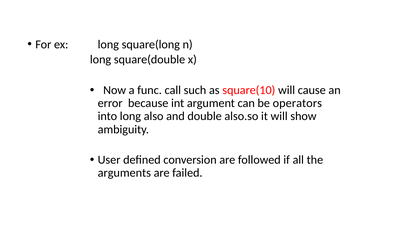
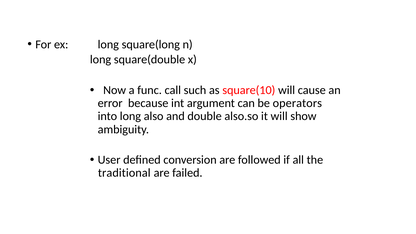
arguments: arguments -> traditional (124, 173)
